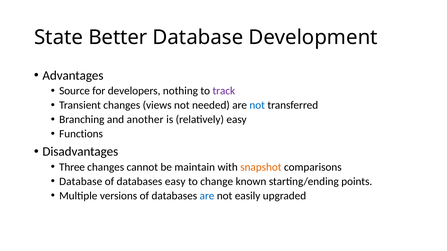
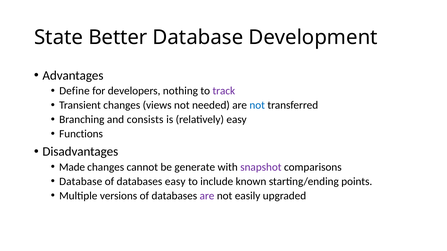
Source: Source -> Define (74, 91)
another: another -> consists (145, 120)
Three: Three -> Made (72, 167)
maintain: maintain -> generate (195, 167)
snapshot colour: orange -> purple (261, 167)
change: change -> include (217, 182)
are colour: blue -> purple (207, 196)
